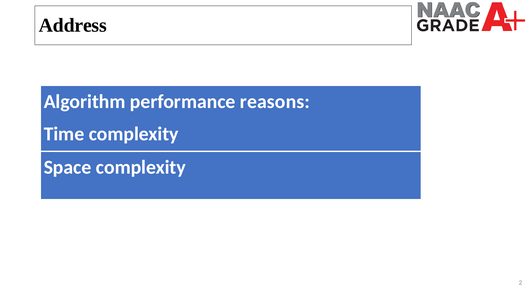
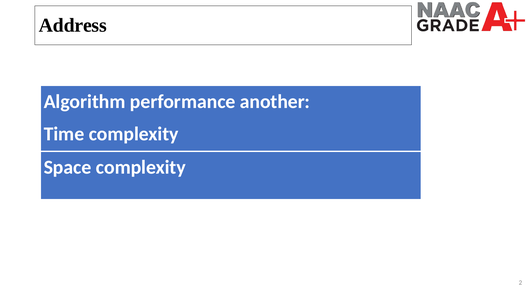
reasons: reasons -> another (275, 102)
